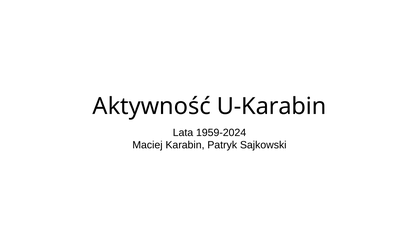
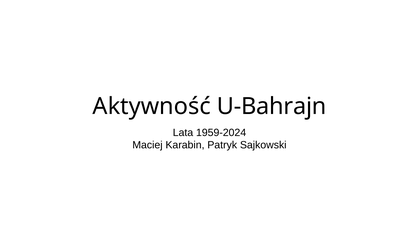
U-Karabin: U-Karabin -> U-Bahrajn (272, 106)
